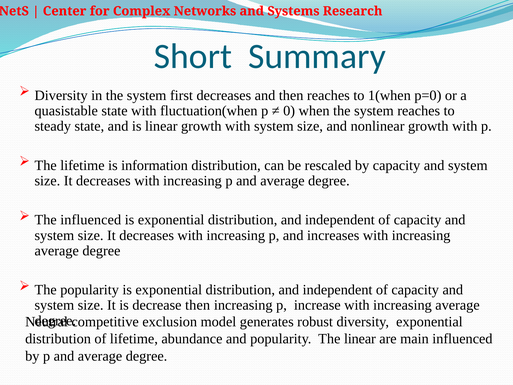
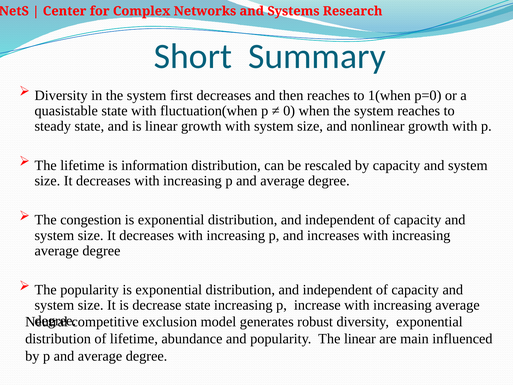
The influenced: influenced -> congestion (91, 220)
decrease then: then -> state (198, 305)
